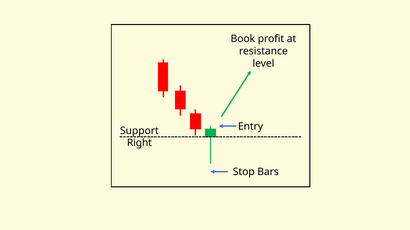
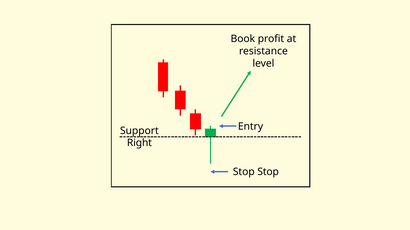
Stop Bars: Bars -> Stop (268, 172)
